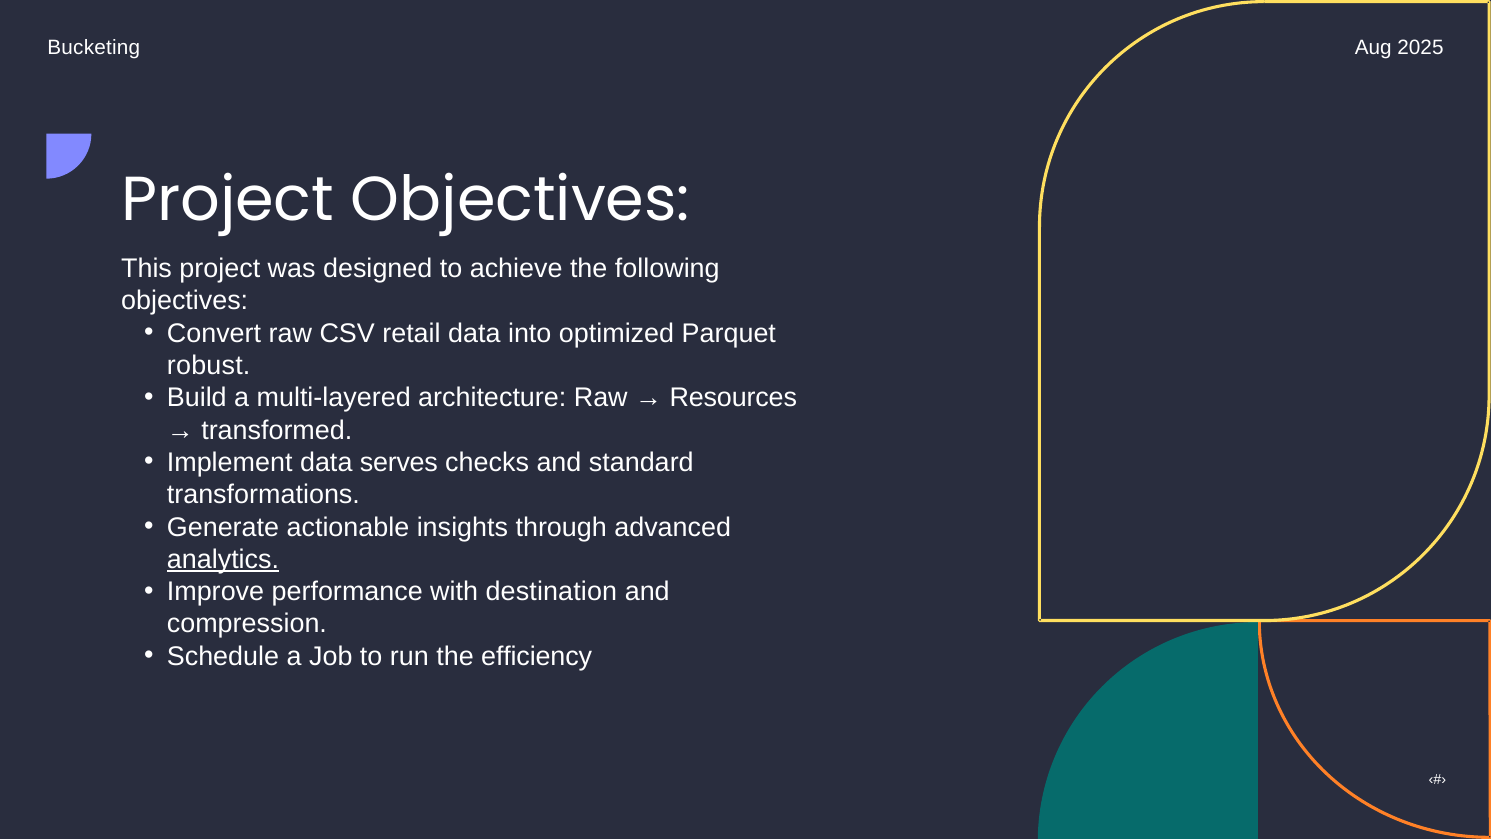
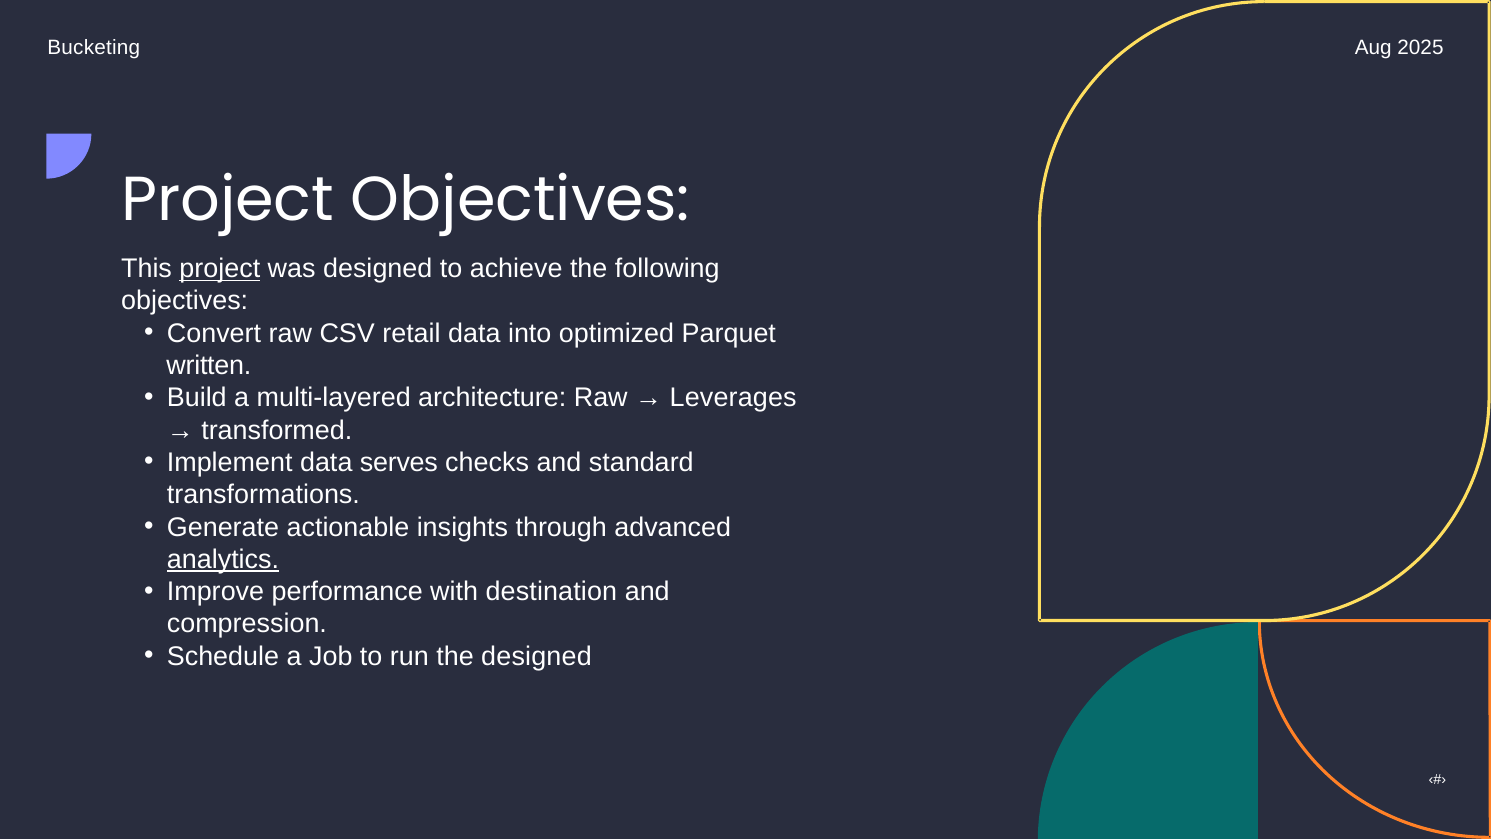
project underline: none -> present (220, 269)
robust: robust -> written (209, 366)
Resources: Resources -> Leverages (733, 398)
the efficiency: efficiency -> designed (536, 656)
